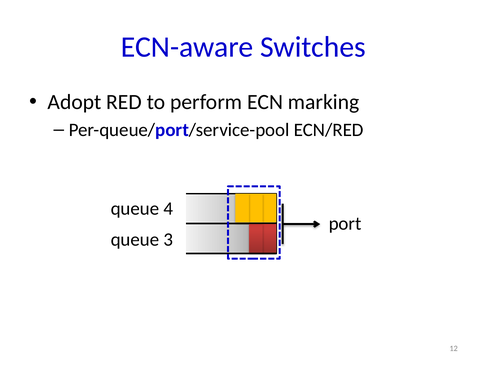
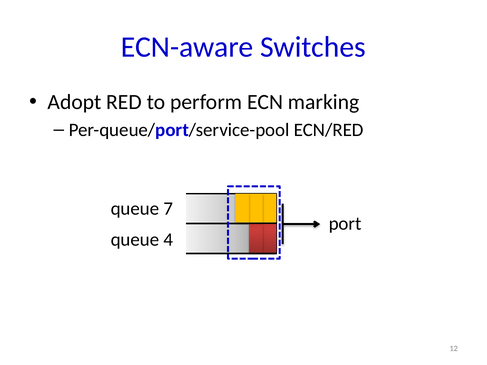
4: 4 -> 7 (168, 209)
3: 3 -> 4 (168, 240)
